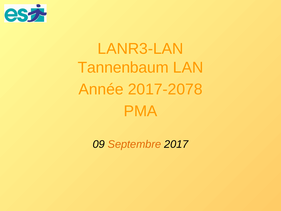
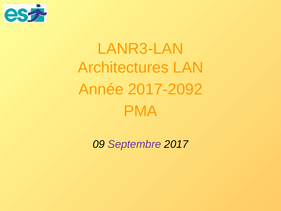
Tannenbaum: Tannenbaum -> Architectures (123, 67)
2017-2078: 2017-2078 -> 2017-2092 (165, 89)
Septembre colour: orange -> purple (134, 144)
